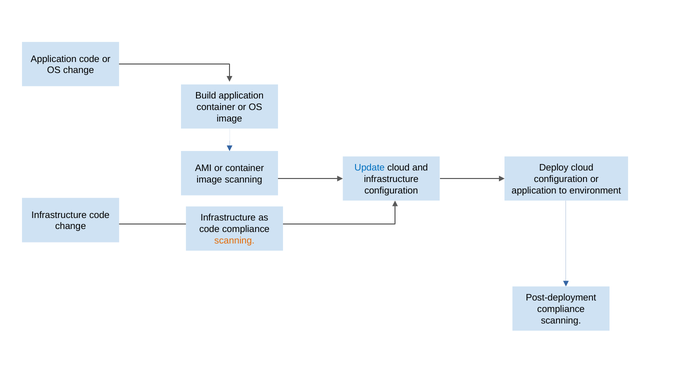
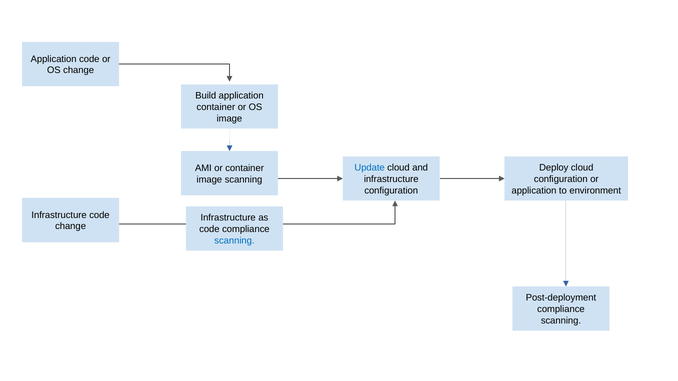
scanning colour: orange -> blue (234, 241)
